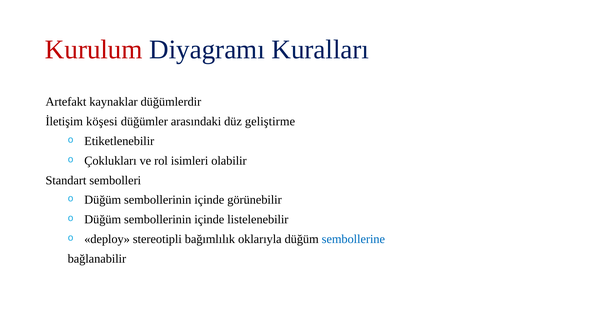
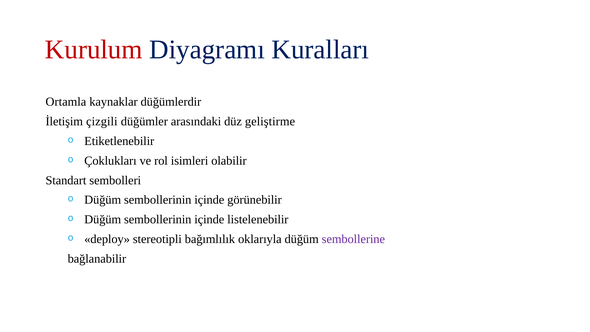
Artefakt: Artefakt -> Ortamla (66, 102)
köşesi: köşesi -> çizgili (102, 121)
sembollerine colour: blue -> purple (353, 239)
